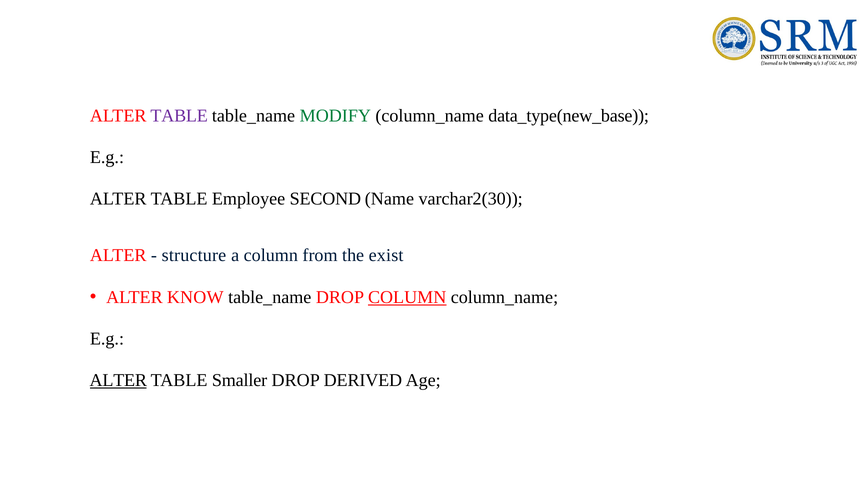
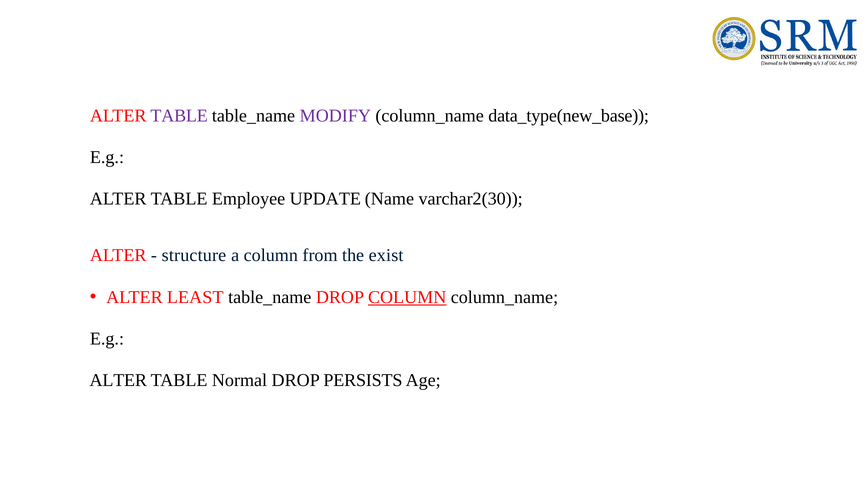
MODIFY colour: green -> purple (335, 116)
SECOND: SECOND -> UPDATE (325, 199)
KNOW: KNOW -> LEAST (195, 297)
ALTER underline: present -> none (118, 380)
Smaller: Smaller -> Normal (239, 380)
DERIVED: DERIVED -> PERSISTS (363, 380)
